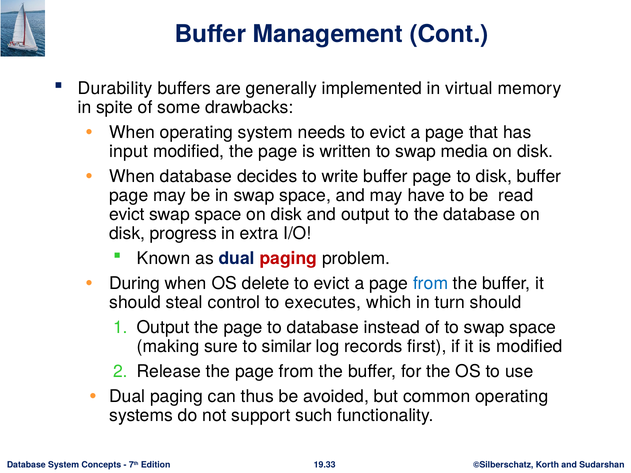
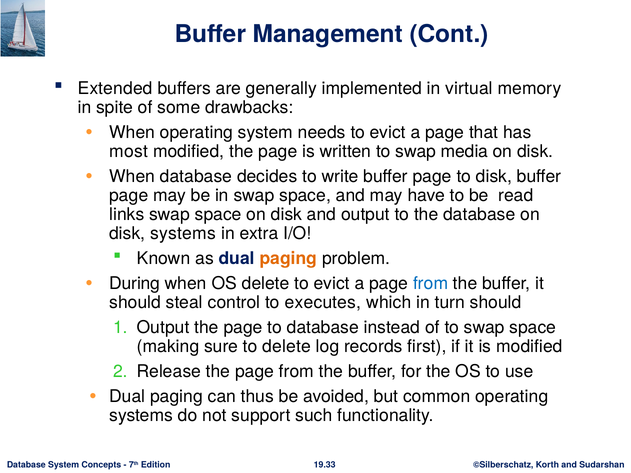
Durability: Durability -> Extended (115, 89)
input: input -> most (129, 152)
evict: evict -> links (127, 214)
disk progress: progress -> systems (183, 233)
paging colour: red -> orange (288, 258)
to similar: similar -> delete (287, 346)
